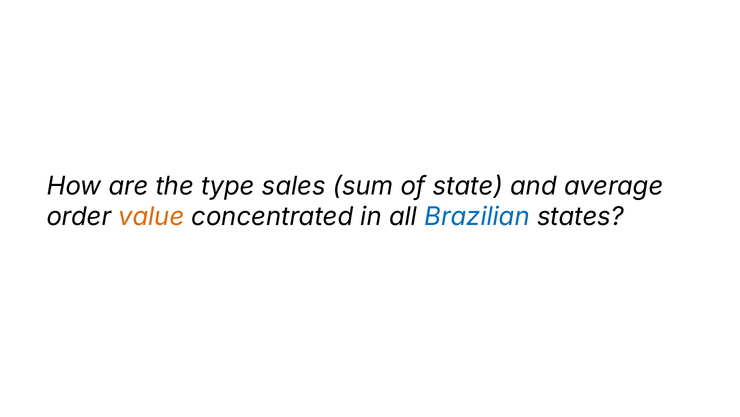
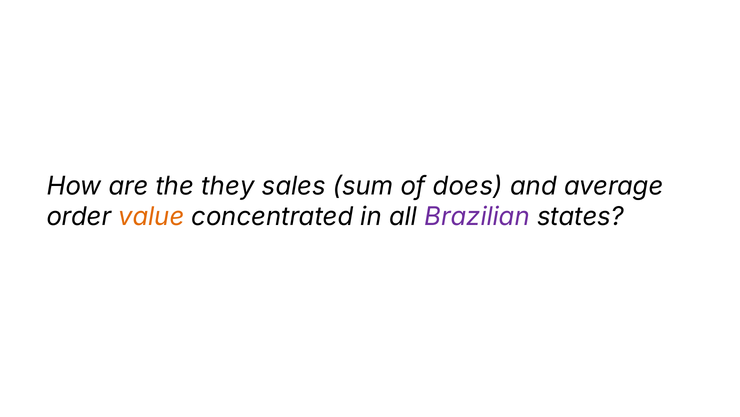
type: type -> they (228, 186)
state: state -> does (468, 186)
Brazilian colour: blue -> purple (477, 217)
